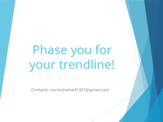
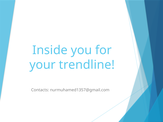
Phase: Phase -> Inside (50, 50)
